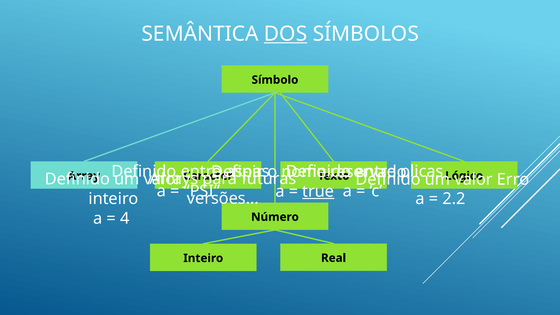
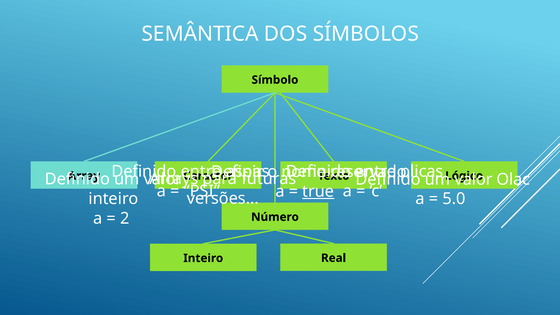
DOS underline: present -> none (286, 34)
Erro: Erro -> Olac (513, 179)
2.2: 2.2 -> 5.0 (454, 199)
4: 4 -> 2 (125, 218)
